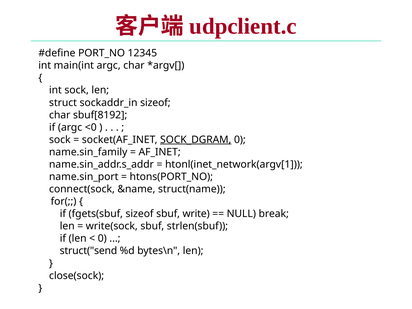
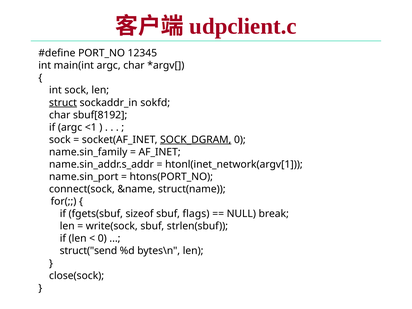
struct underline: none -> present (63, 103)
sockaddr_in sizeof: sizeof -> sokfd (155, 103)
<0: <0 -> <1 (91, 127)
write: write -> flags (196, 214)
